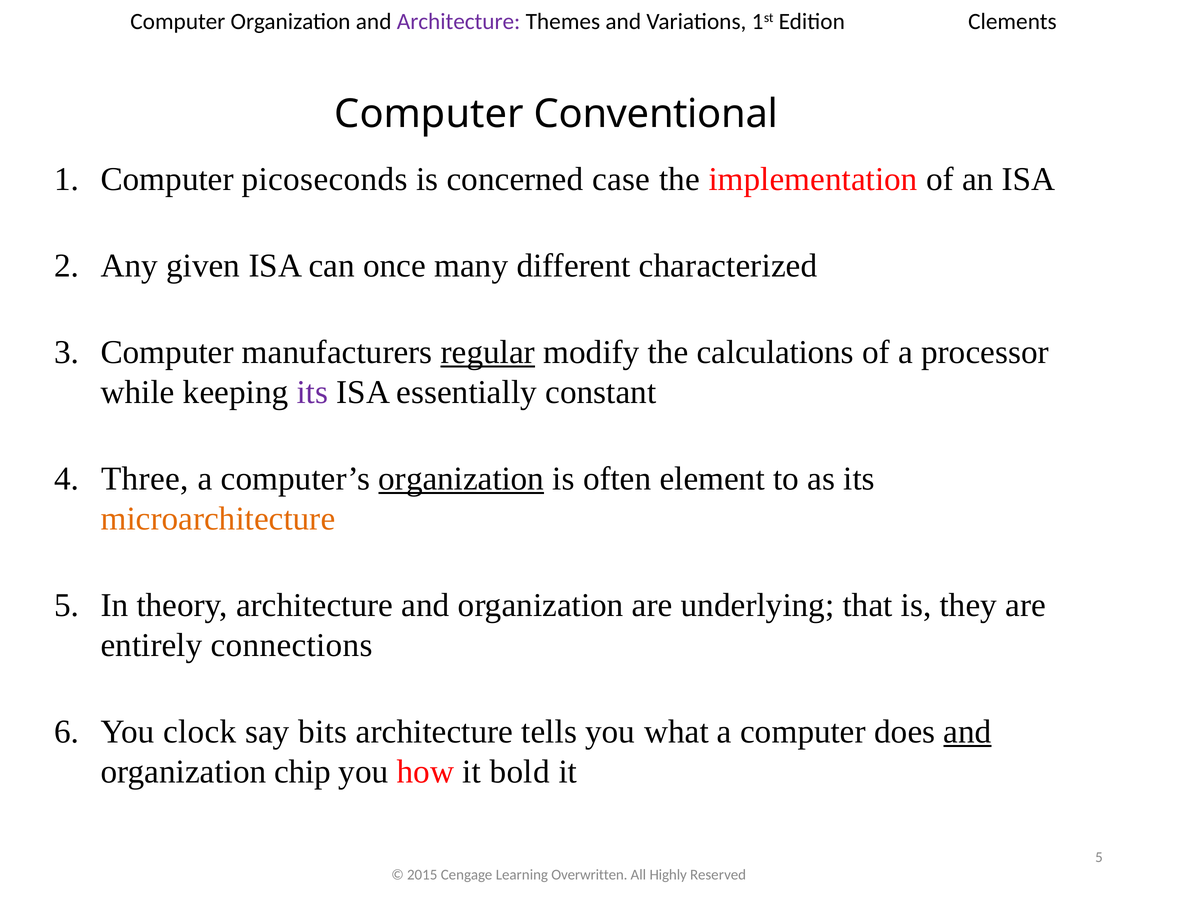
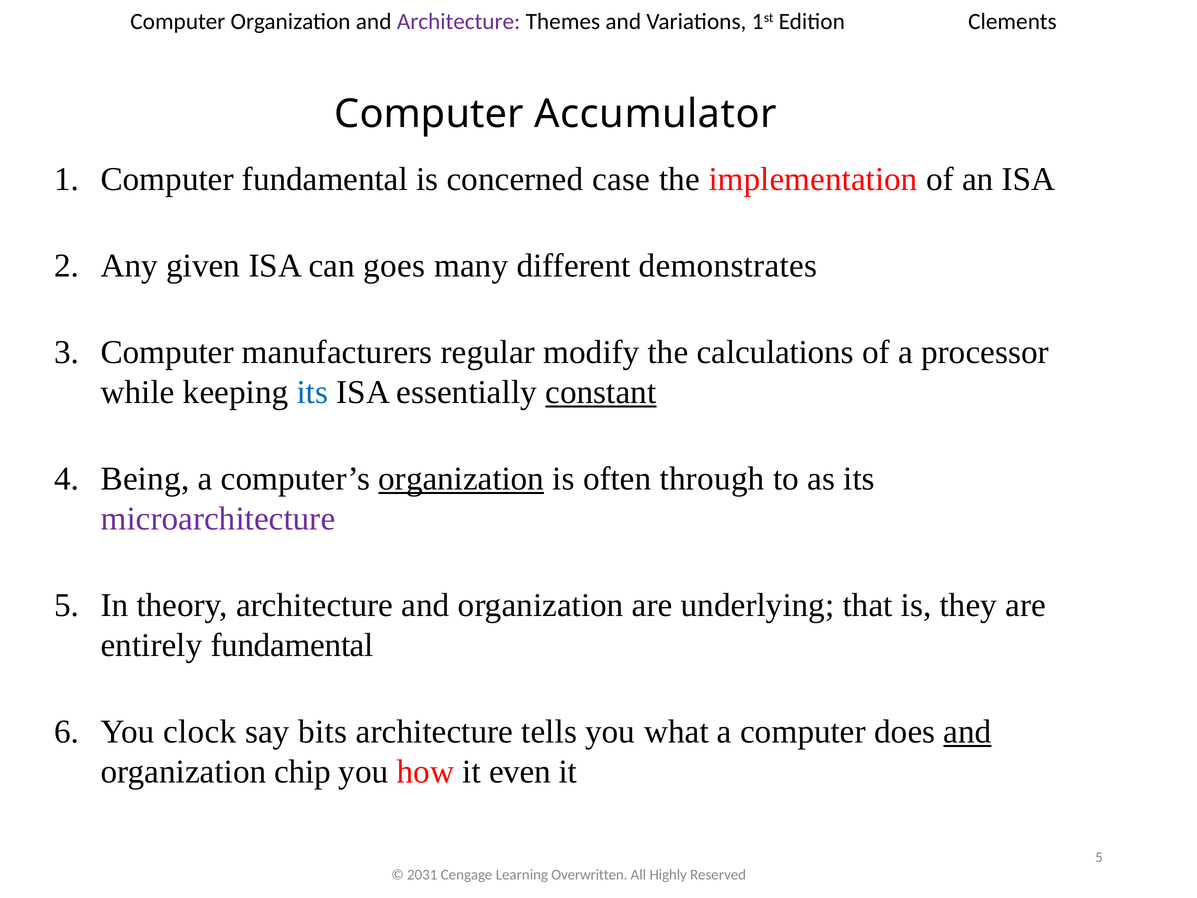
Conventional: Conventional -> Accumulator (656, 114)
Computer picoseconds: picoseconds -> fundamental (325, 179)
once: once -> goes (394, 266)
characterized: characterized -> demonstrates (728, 266)
regular underline: present -> none (488, 352)
its colour: purple -> blue (312, 392)
constant underline: none -> present (601, 392)
Three: Three -> Being (145, 479)
element: element -> through (712, 479)
microarchitecture colour: orange -> purple (218, 519)
entirely connections: connections -> fundamental (292, 645)
bold: bold -> even (520, 772)
2015: 2015 -> 2031 (422, 875)
